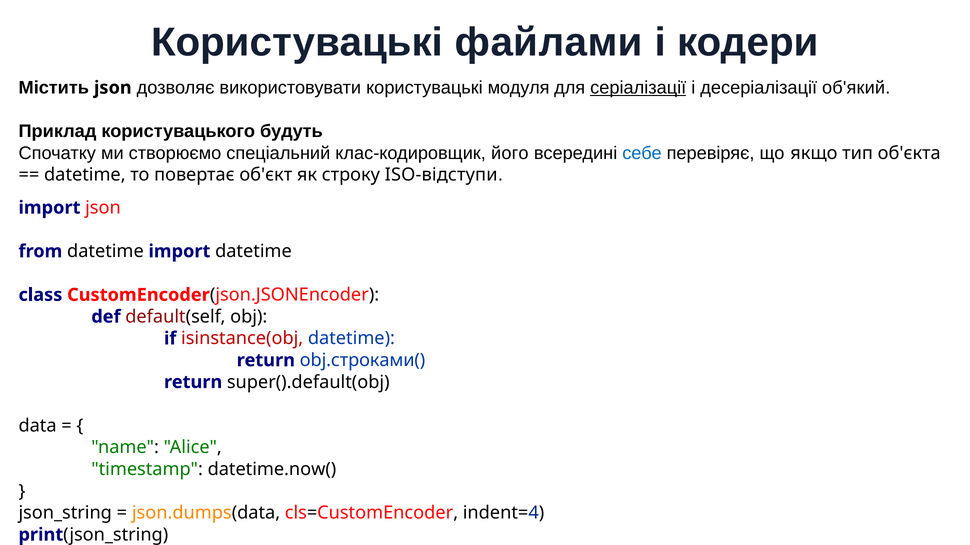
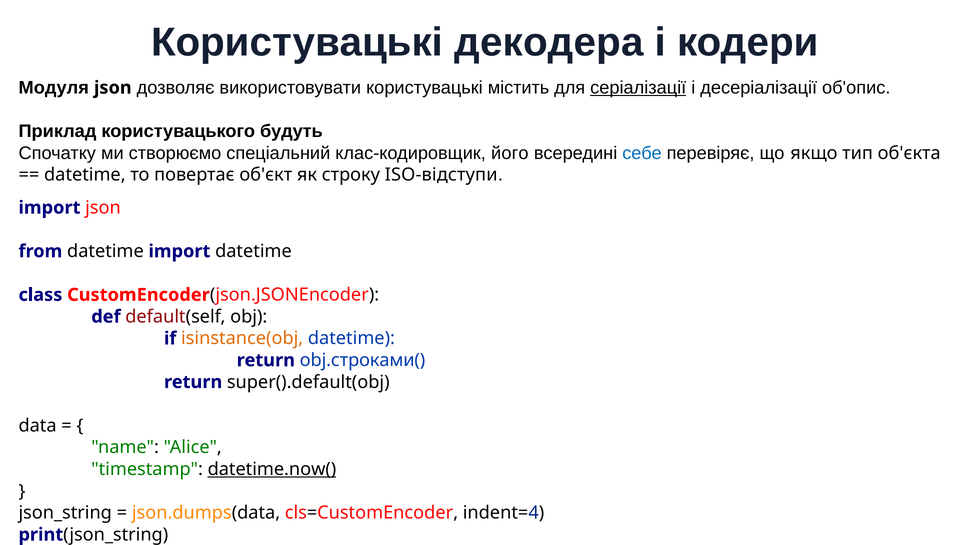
файлами: файлами -> декодера (549, 43)
Містить: Містить -> Модуля (54, 88)
модуля: модуля -> містить (518, 88)
об'який: об'який -> об'опис (856, 88)
isinstance(obj colour: red -> orange (242, 339)
datetime.now( underline: none -> present (272, 470)
